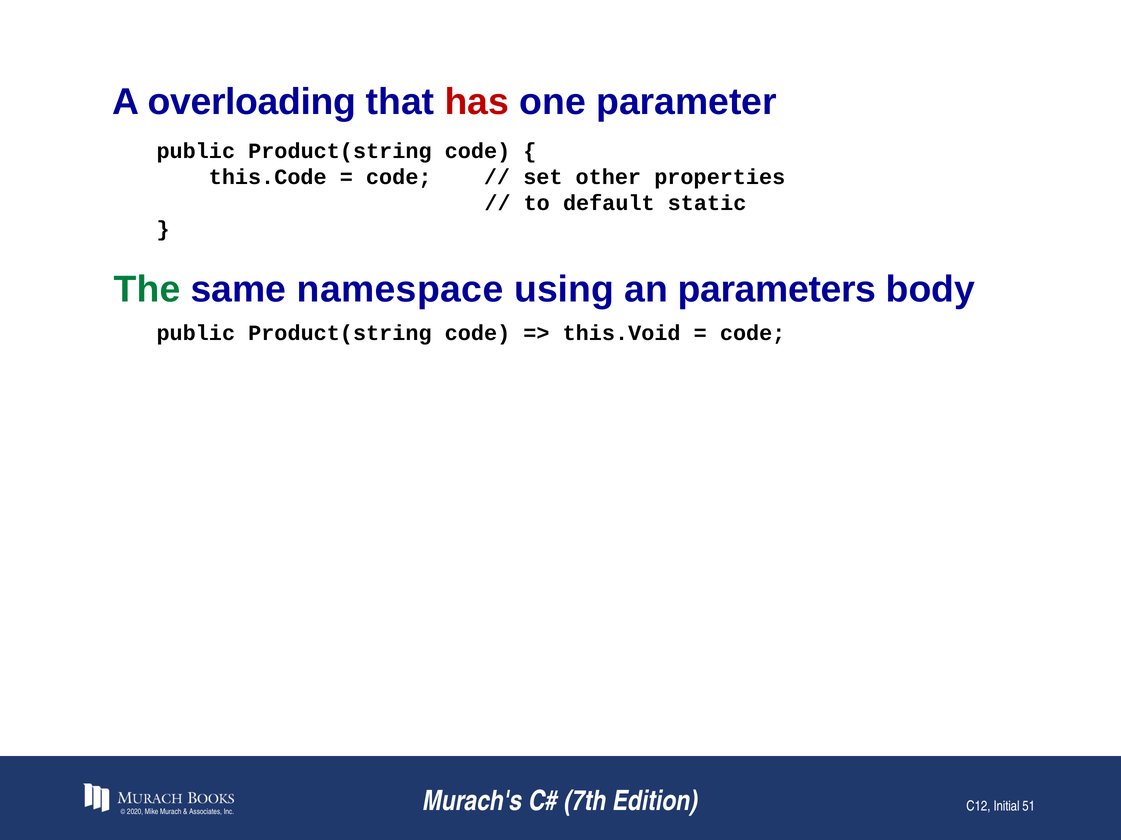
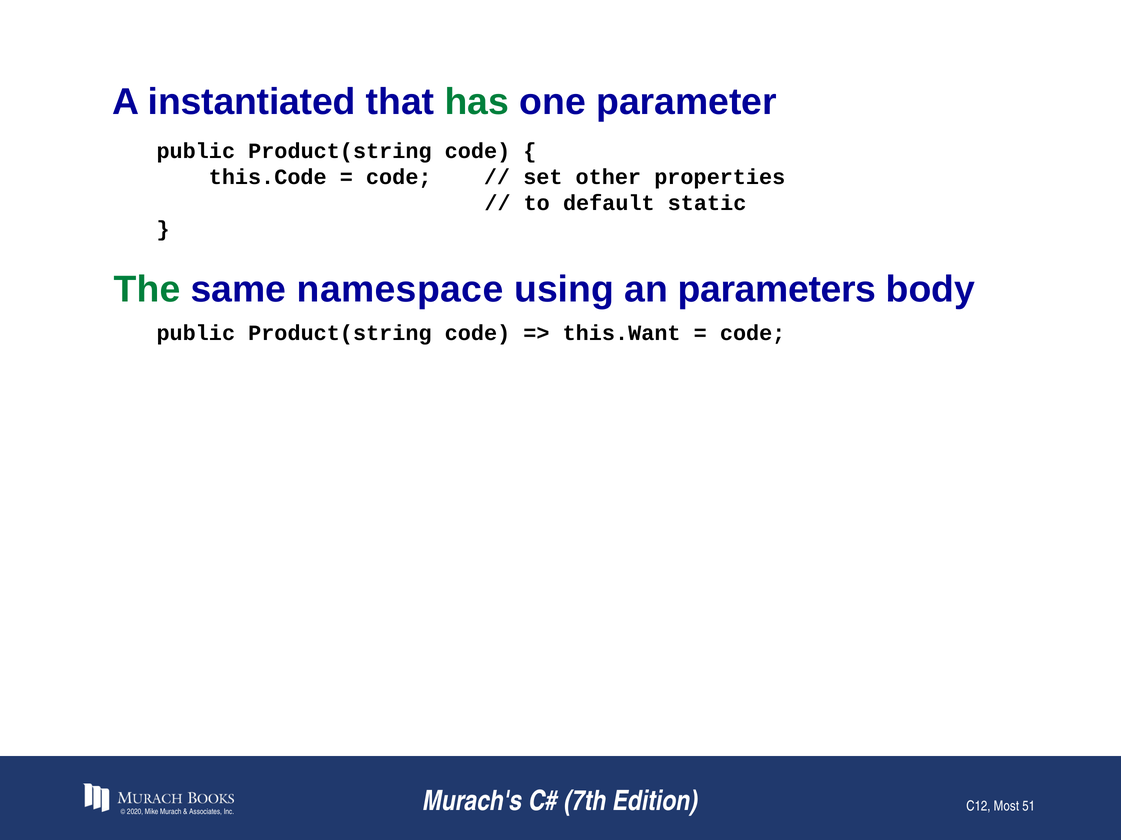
overloading: overloading -> instantiated (252, 102)
has colour: red -> green (477, 102)
this.Void: this.Void -> this.Want (622, 333)
Initial: Initial -> Most (1006, 807)
